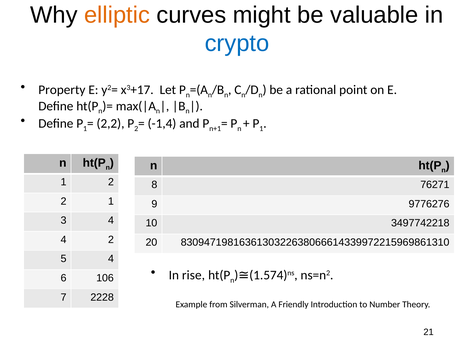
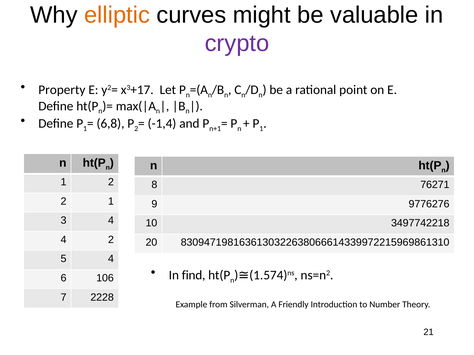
crypto colour: blue -> purple (237, 44)
2,2: 2,2 -> 6,8 (110, 124)
rise: rise -> find (194, 276)
